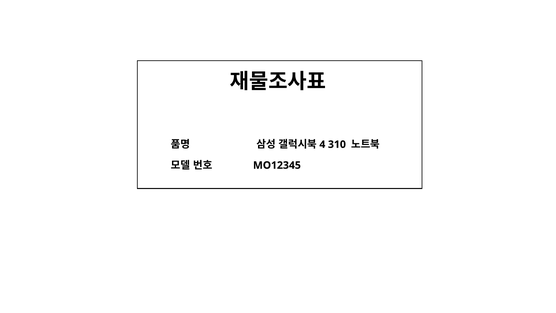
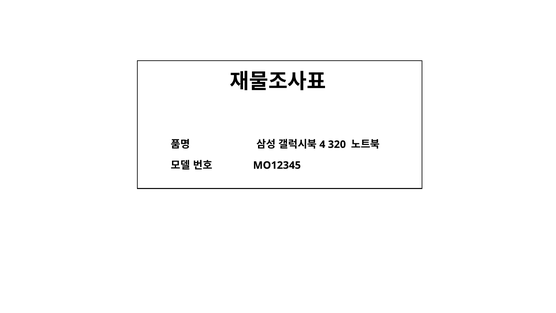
310: 310 -> 320 (337, 144)
